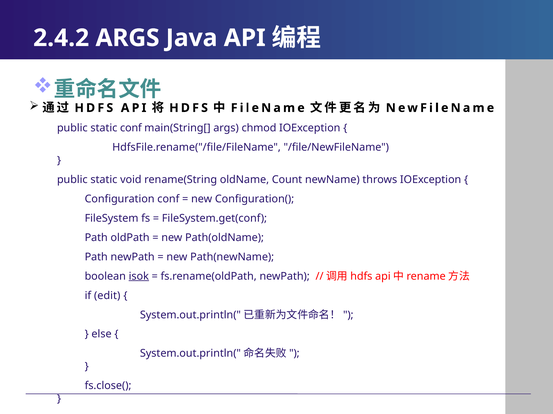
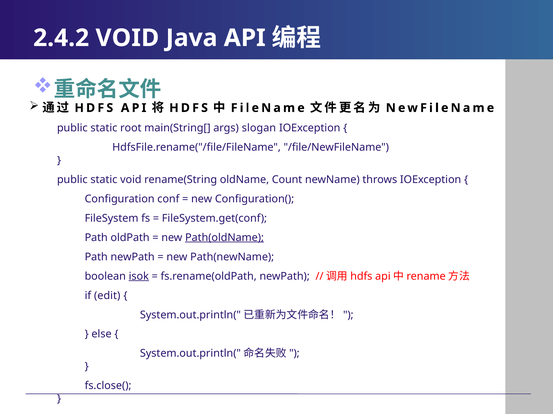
2.4.2 ARGS: ARGS -> VOID (127, 38)
static conf: conf -> root (131, 128)
chmod: chmod -> slogan (259, 128)
Path(oldName underline: none -> present (225, 238)
